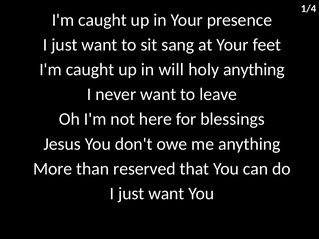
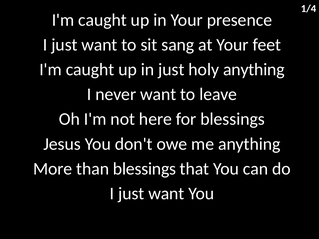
in will: will -> just (171, 70)
than reserved: reserved -> blessings (145, 169)
